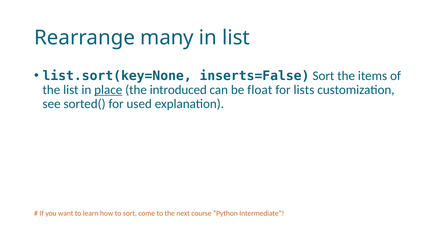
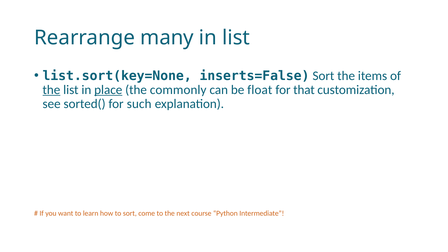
the underline: none -> present (51, 90)
introduced: introduced -> commonly (178, 90)
lists: lists -> that (304, 90)
used: used -> such (139, 104)
